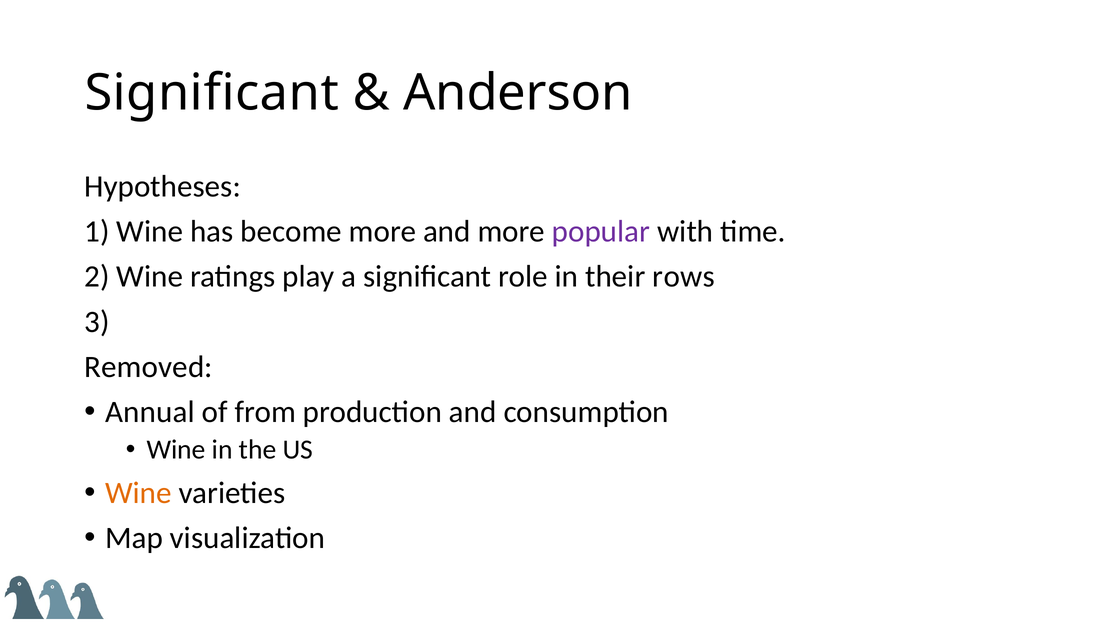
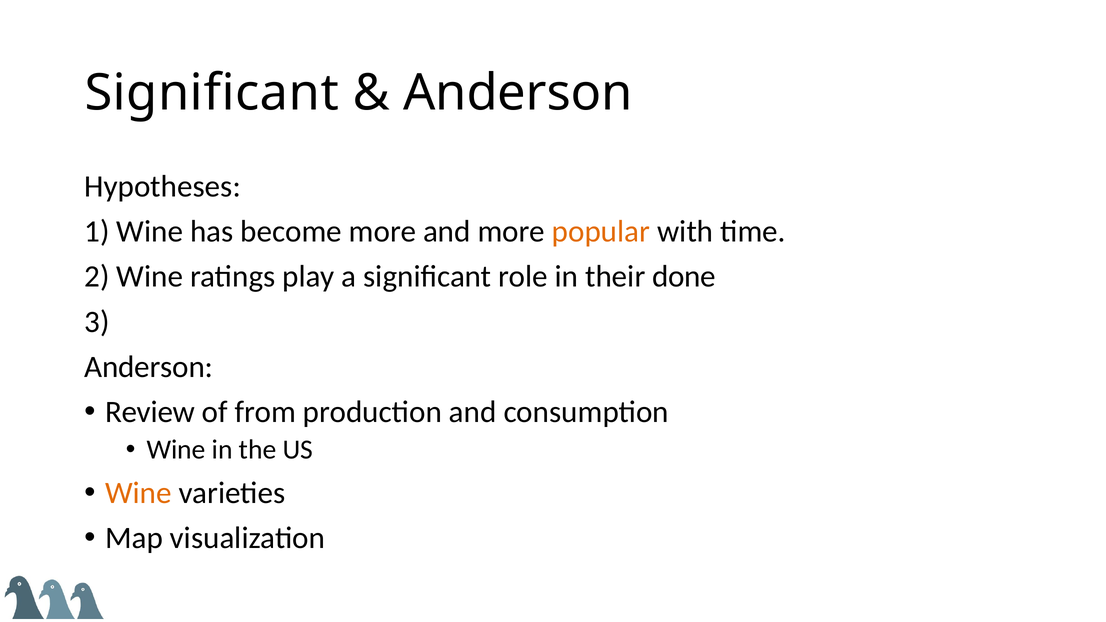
popular colour: purple -> orange (601, 232)
rows: rows -> done (684, 277)
Removed: Removed -> Anderson (149, 367)
Annual: Annual -> Review (150, 412)
